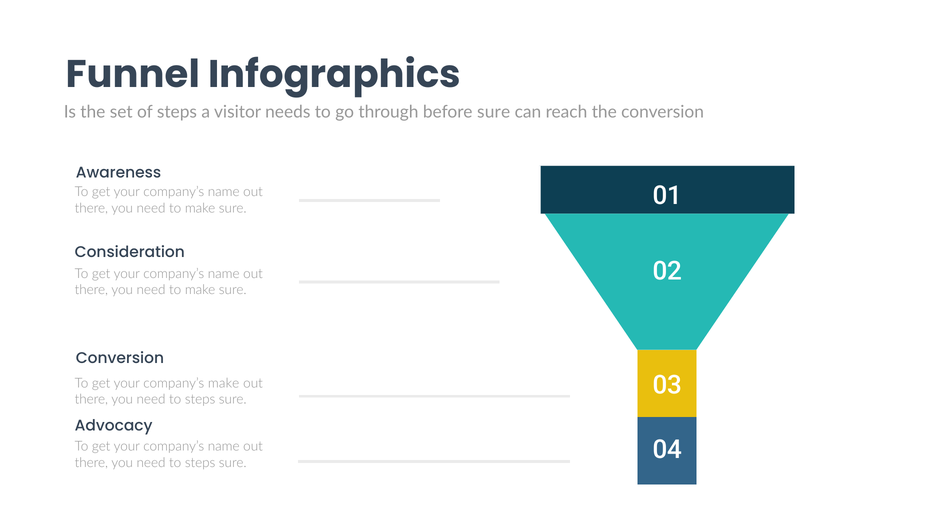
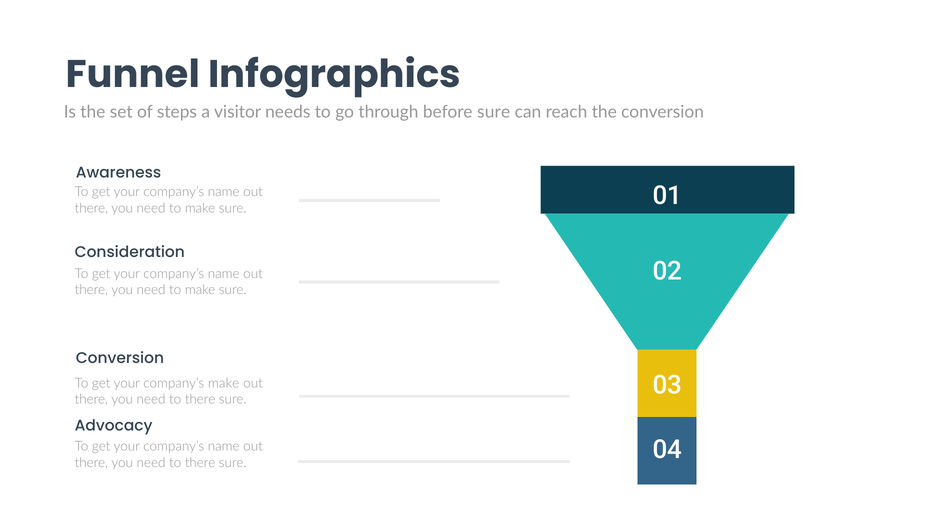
steps: steps -> there (200, 399)
steps: steps -> there (200, 462)
